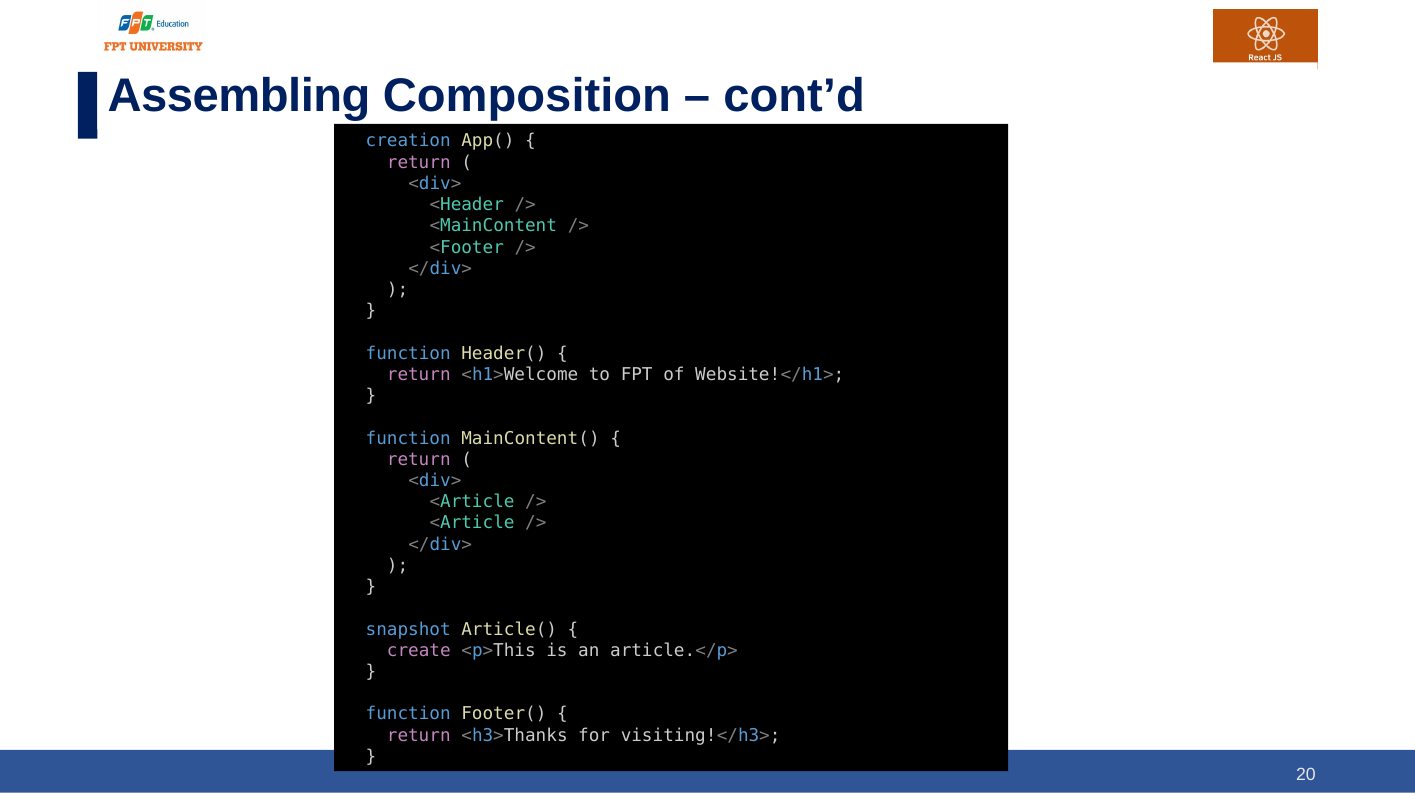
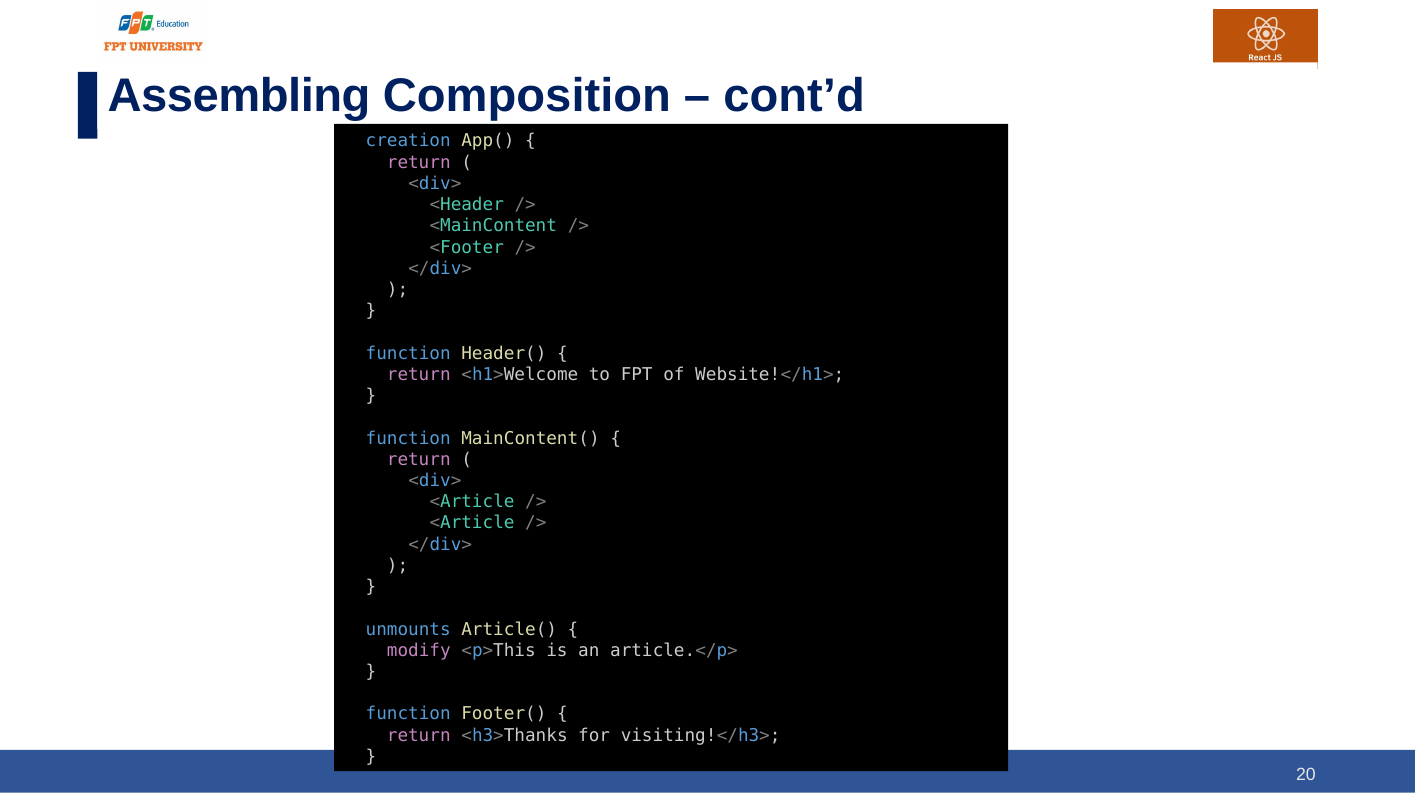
snapshot: snapshot -> unmounts (408, 629)
create: create -> modify (419, 650)
